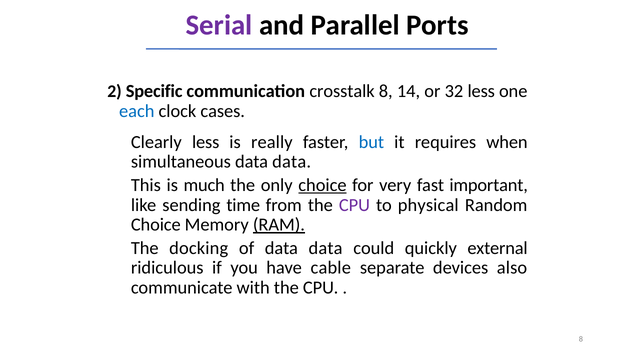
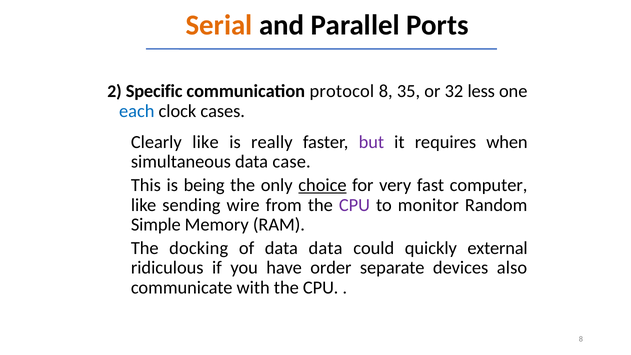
Serial colour: purple -> orange (219, 25)
crosstalk: crosstalk -> protocol (342, 91)
14: 14 -> 35 (409, 91)
less: less -> like (206, 142)
but colour: blue -> purple (371, 142)
simultaneous data data: data -> case (292, 162)
much: much -> being (204, 185)
important: important -> computer (489, 185)
time: time -> wire (243, 205)
physical: physical -> monitor (428, 205)
Choice: Choice -> Simple (156, 225)
RAM underline: present -> none (279, 225)
cable: cable -> order (331, 268)
